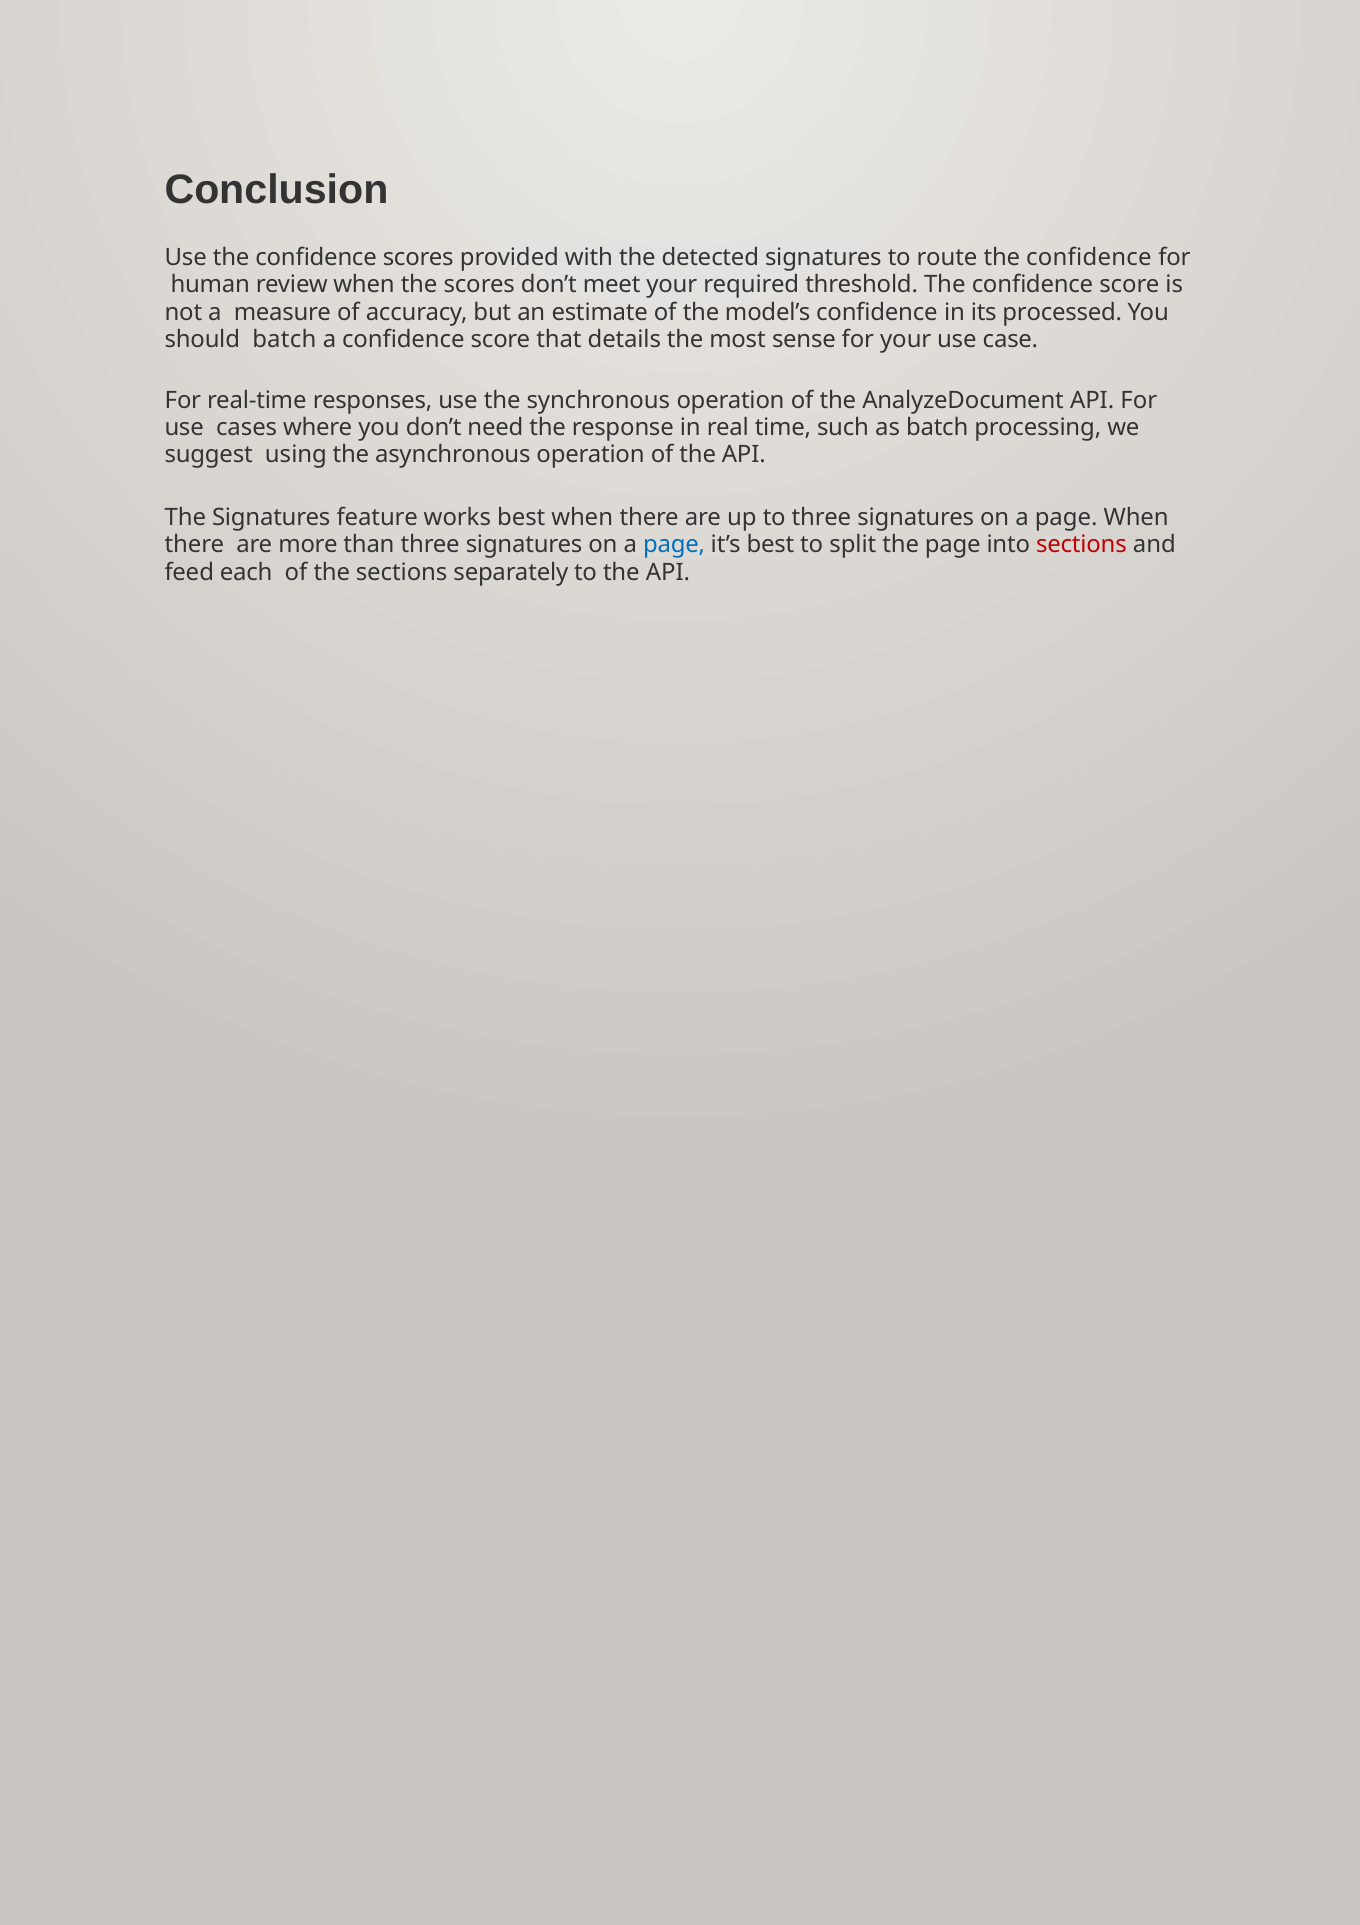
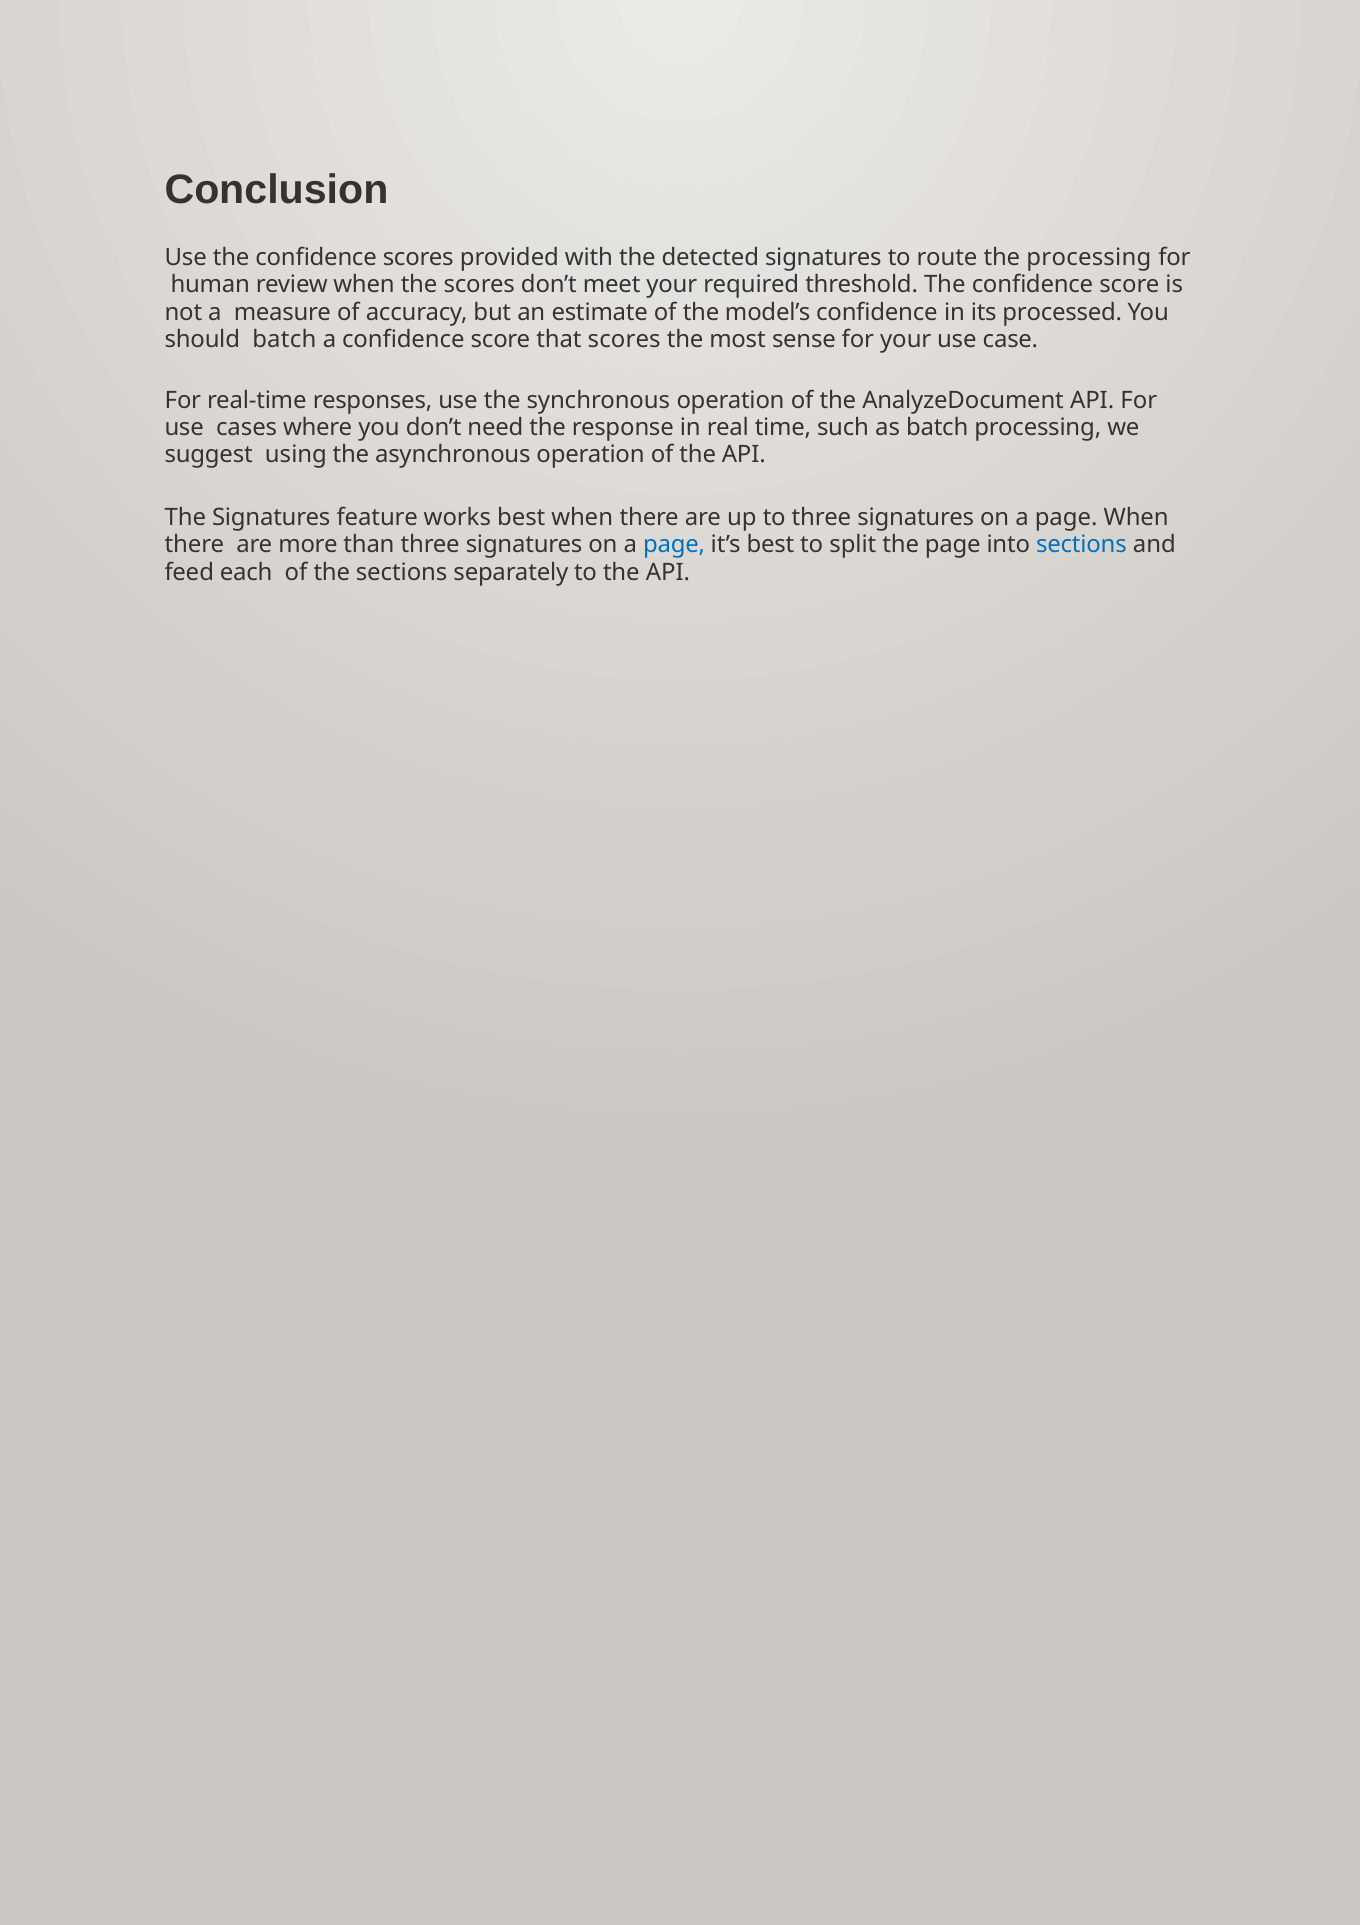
route the confidence: confidence -> processing (1089, 257)
that details: details -> scores (624, 339)
sections colour: red -> blue (1081, 545)
